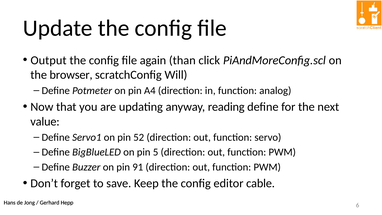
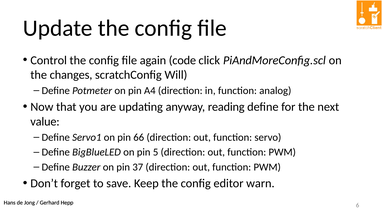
Output: Output -> Control (49, 60)
than: than -> code (182, 60)
browser: browser -> changes (71, 75)
52: 52 -> 66 (139, 137)
91: 91 -> 37 (138, 167)
cable: cable -> warn (260, 183)
